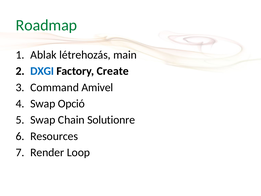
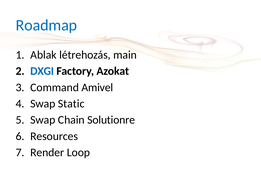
Roadmap colour: green -> blue (46, 25)
Create: Create -> Azokat (113, 71)
Opció: Opció -> Static (71, 104)
